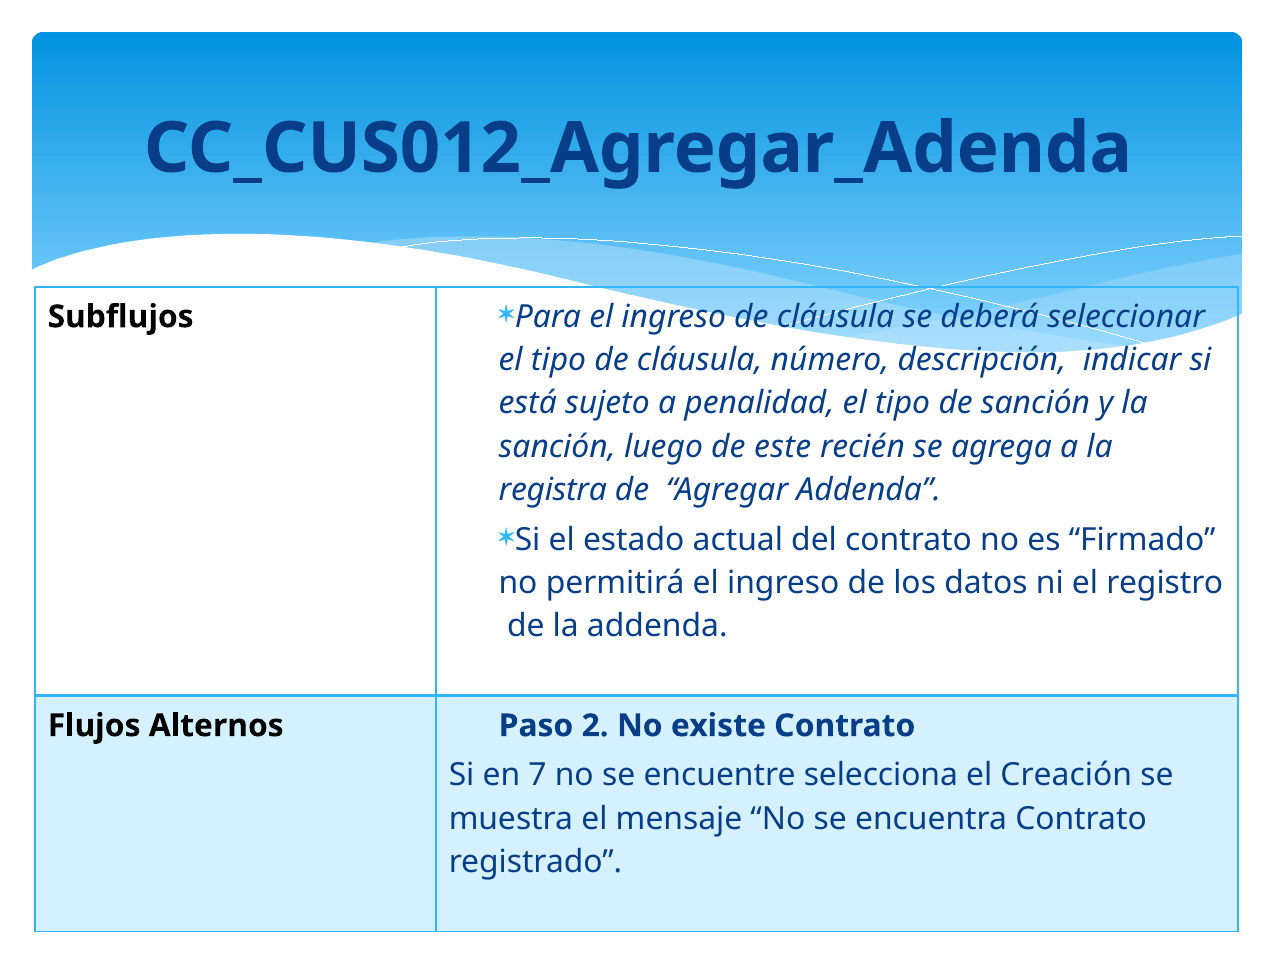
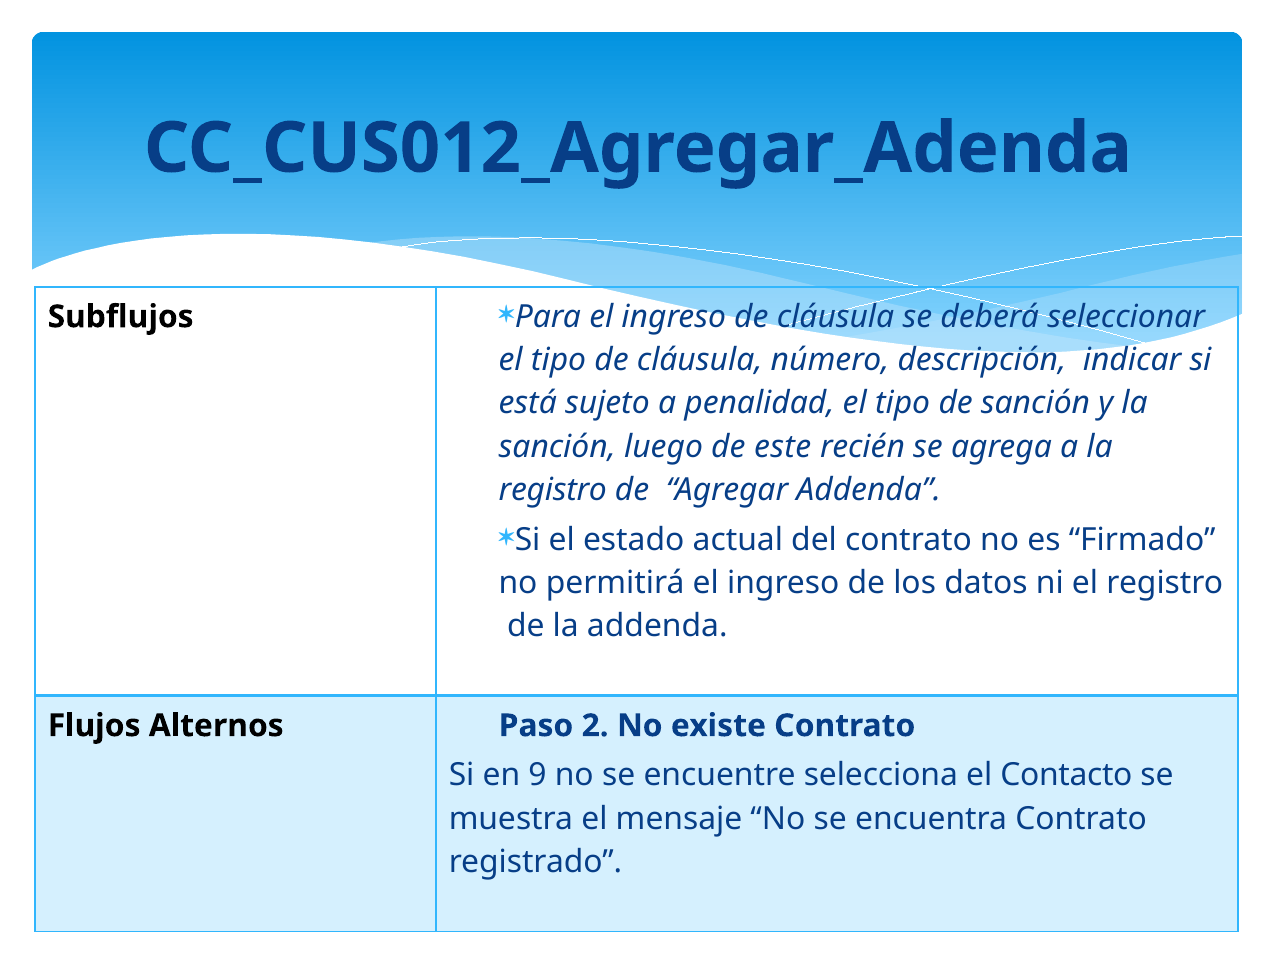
registra: registra -> registro (553, 490)
7: 7 -> 9 (538, 775)
Creación: Creación -> Contacto (1066, 775)
